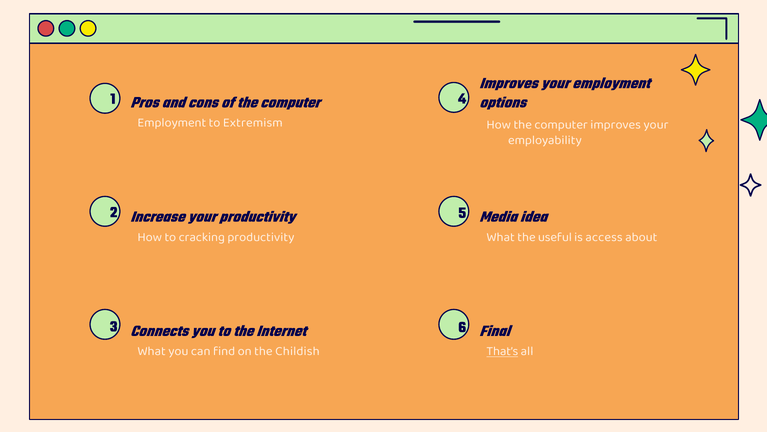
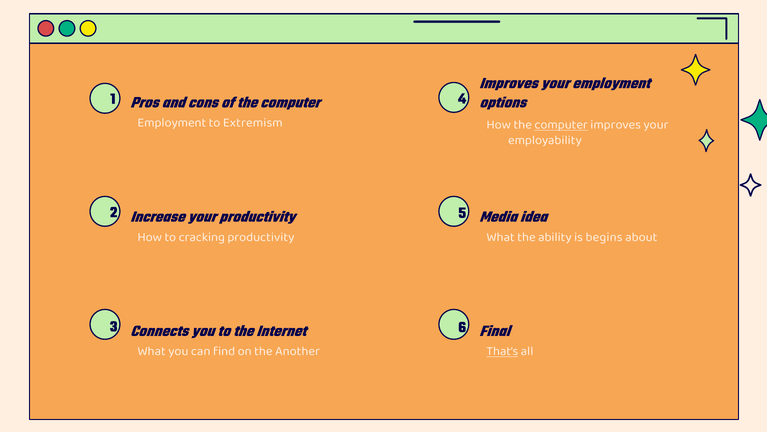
computer underline: none -> present (561, 125)
useful: useful -> ability (555, 237)
access: access -> begins (604, 237)
Childish: Childish -> Another (298, 351)
